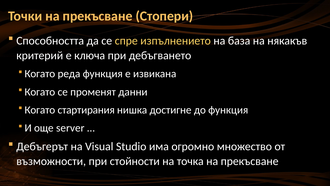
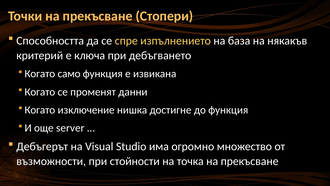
реда: реда -> само (69, 74)
стартирания: стартирания -> изключение (86, 110)
